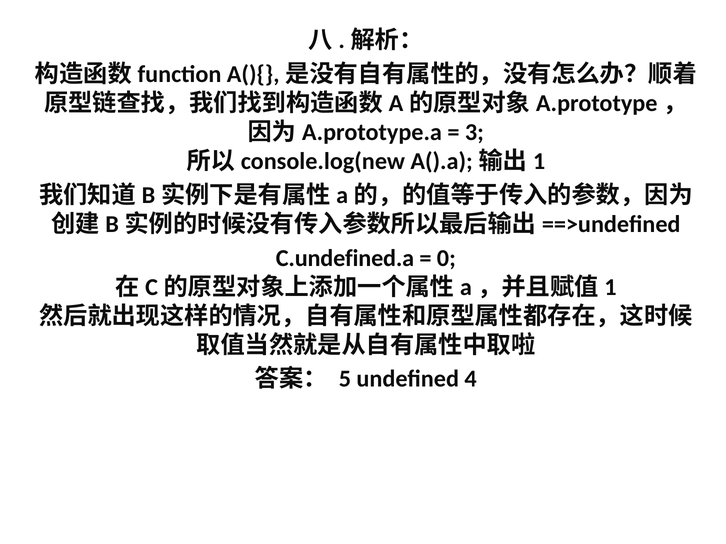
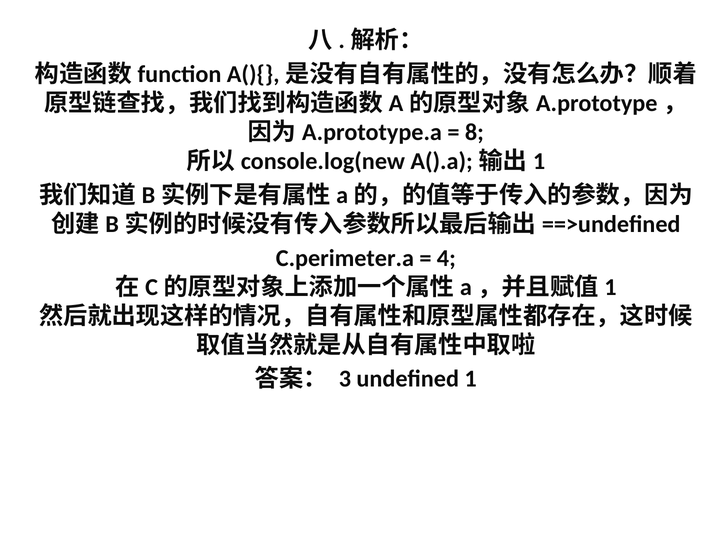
3: 3 -> 8 (474, 132)
C.undefined.a: C.undefined.a -> C.perimeter.a (345, 258)
0: 0 -> 4 (446, 258)
5: 5 -> 3 (345, 379)
4: 4 -> 1 (471, 379)
